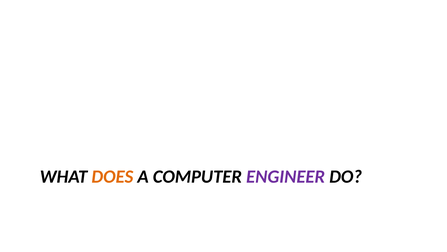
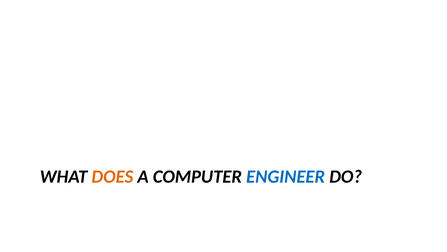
ENGINEER colour: purple -> blue (286, 176)
